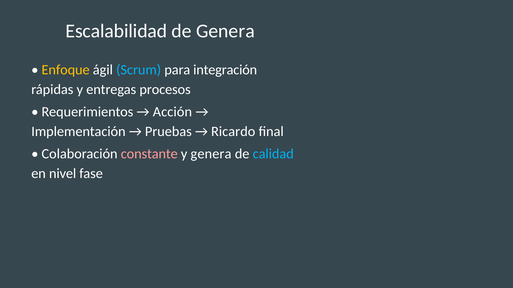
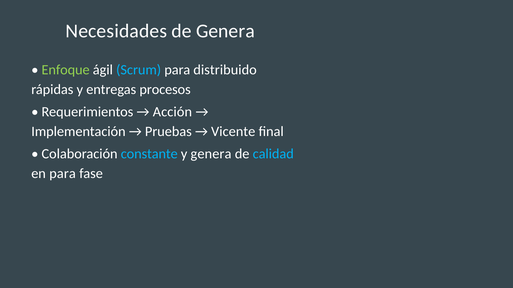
Escalabilidad: Escalabilidad -> Necesidades (116, 31)
Enfoque colour: yellow -> light green (66, 70)
integración: integración -> distribuido (225, 70)
Ricardo: Ricardo -> Vicente (233, 132)
constante colour: pink -> light blue (149, 154)
en nivel: nivel -> para (63, 174)
